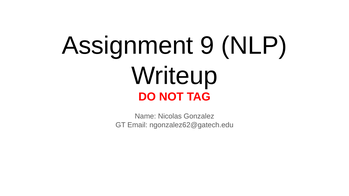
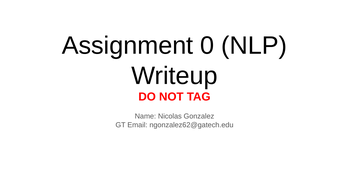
9: 9 -> 0 (207, 46)
